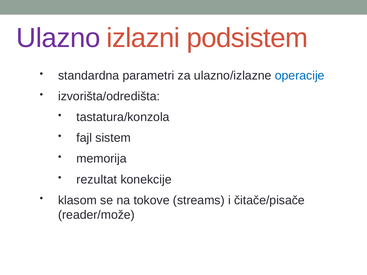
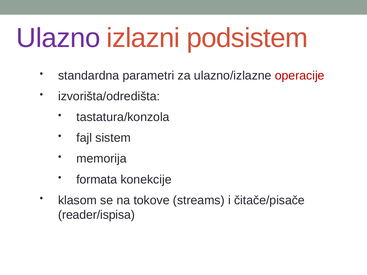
operacije colour: blue -> red (300, 76)
rezultat: rezultat -> formata (97, 180)
reader/može: reader/može -> reader/ispisa (96, 215)
